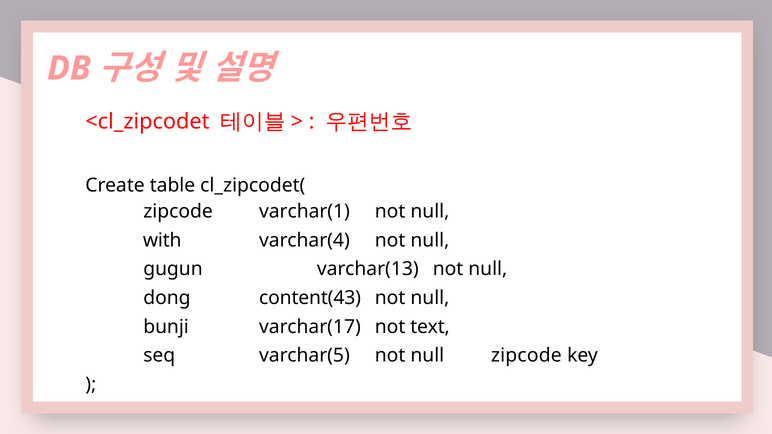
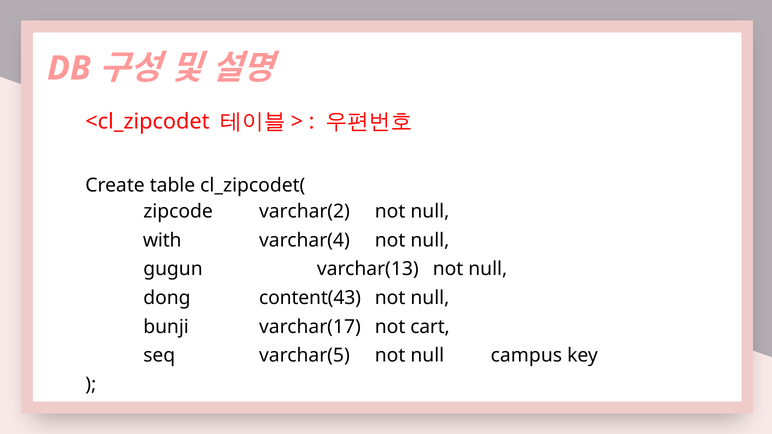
varchar(1: varchar(1 -> varchar(2 (304, 211)
text: text -> cart (430, 327)
null zipcode: zipcode -> campus (526, 356)
